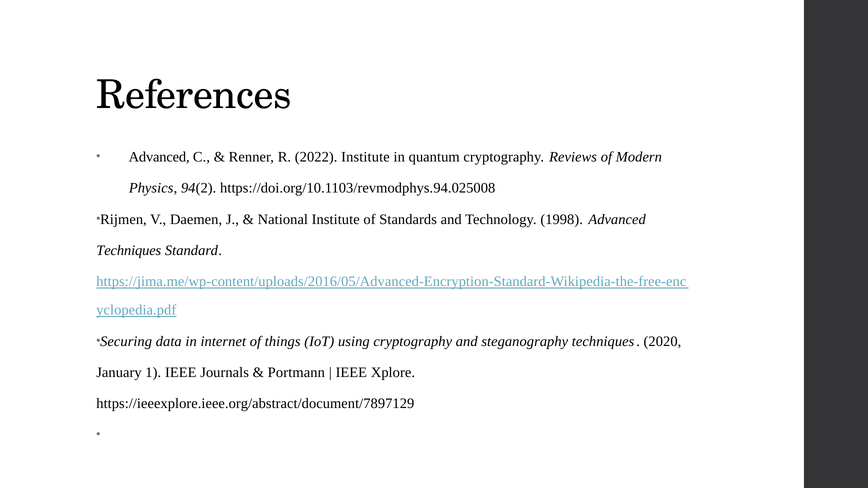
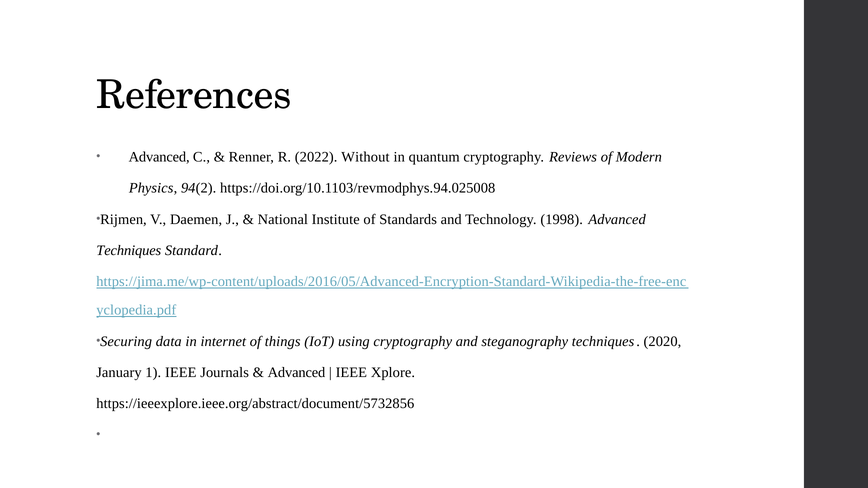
2022 Institute: Institute -> Without (365, 157)
Portmann: Portmann -> Advanced (296, 373)
https://ieeexplore.ieee.org/abstract/document/7897129: https://ieeexplore.ieee.org/abstract/document/7897129 -> https://ieeexplore.ieee.org/abstract/document/5732856 (255, 404)
